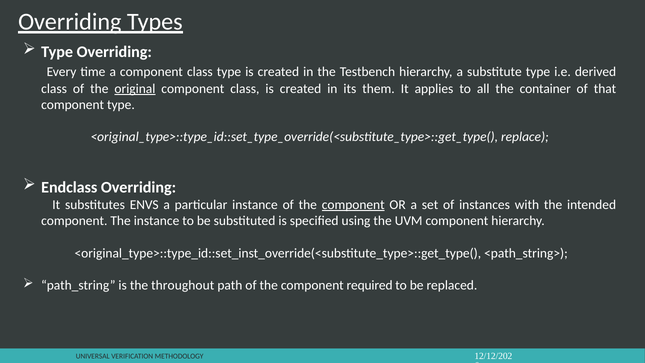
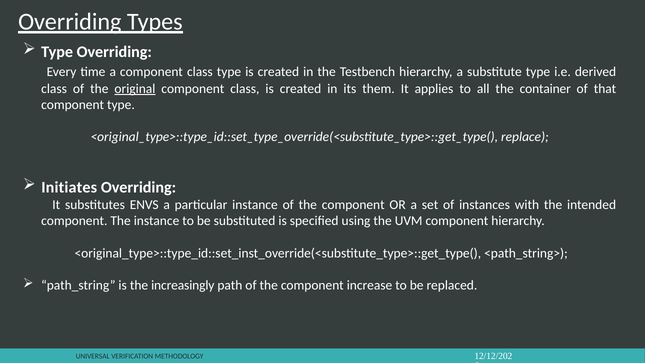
Endclass: Endclass -> Initiates (69, 187)
component underline: present -> none (353, 205)
throughout: throughout -> increasingly (183, 285)
required: required -> increase (370, 285)
